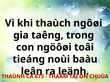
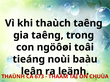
thaùch ngôøi: ngôøi -> taêng (88, 23)
